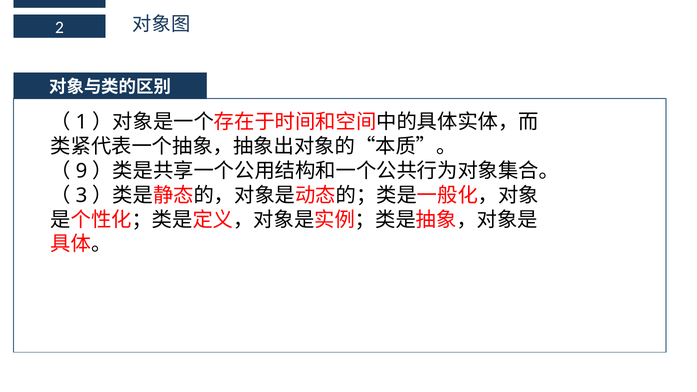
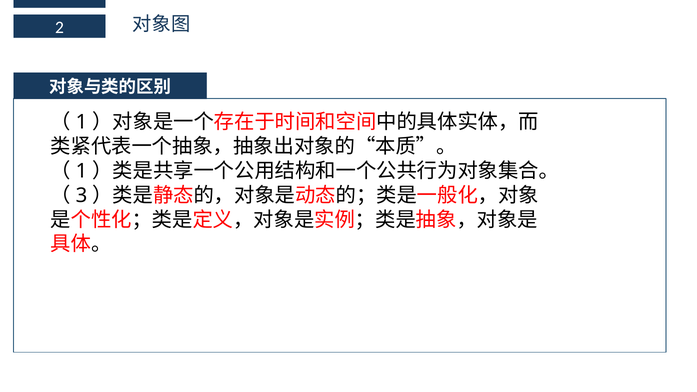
9: 9 -> 1 (81, 171)
